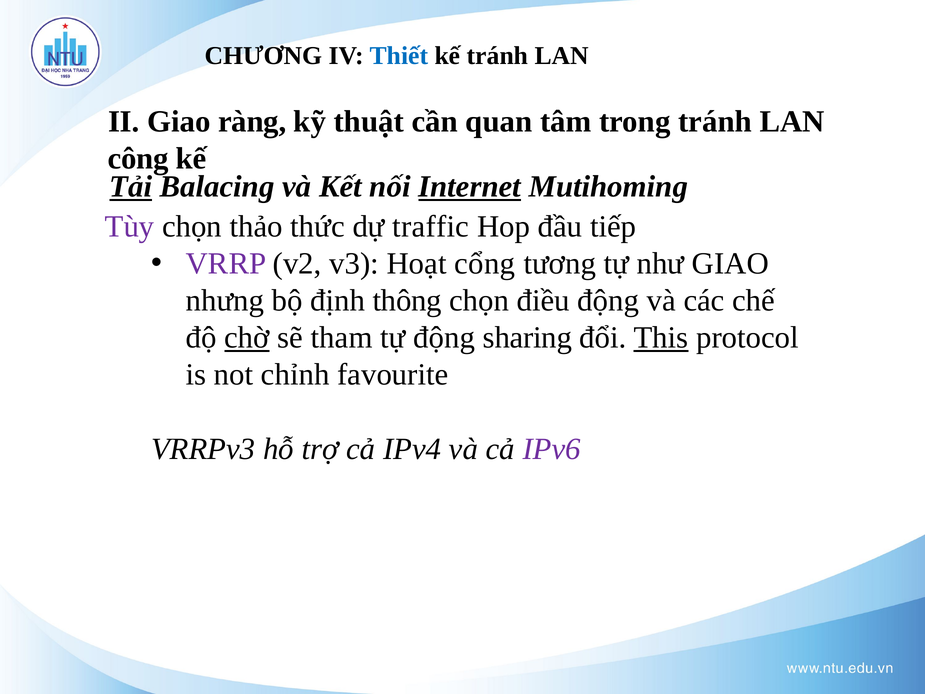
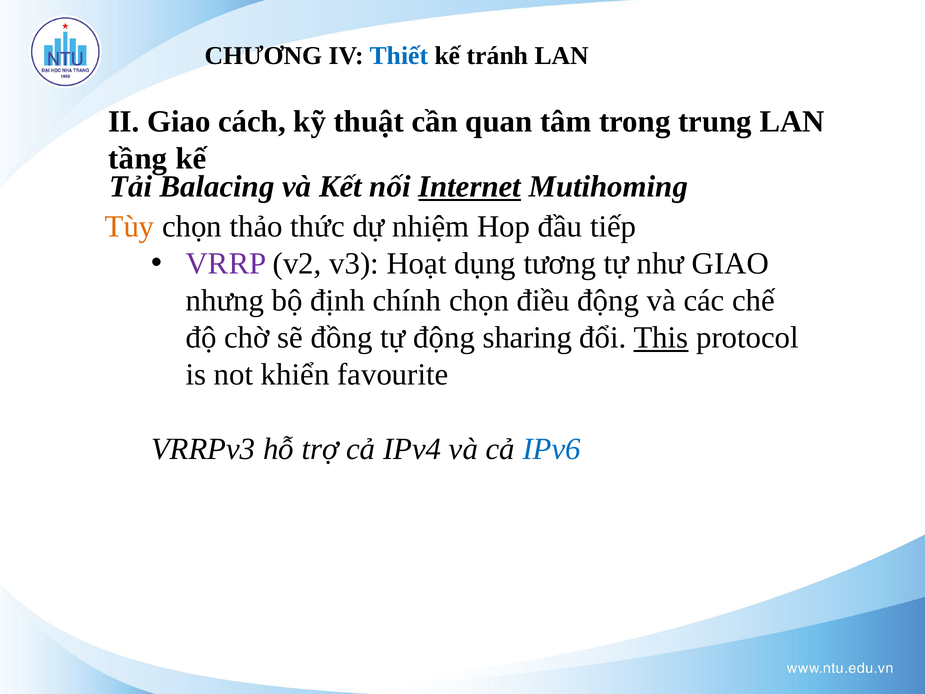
ràng: ràng -> cách (252, 121)
trong tránh: tránh -> trung (715, 121)
công: công -> tầng (138, 158)
Tải underline: present -> none (131, 187)
Tùy colour: purple -> orange (130, 227)
traffic: traffic -> nhiệm (431, 227)
cổng: cổng -> dụng (485, 264)
thông: thông -> chính (407, 301)
chờ underline: present -> none (247, 338)
tham: tham -> đồng (342, 338)
chỉnh: chỉnh -> khiển (295, 375)
IPv6 colour: purple -> blue (552, 449)
